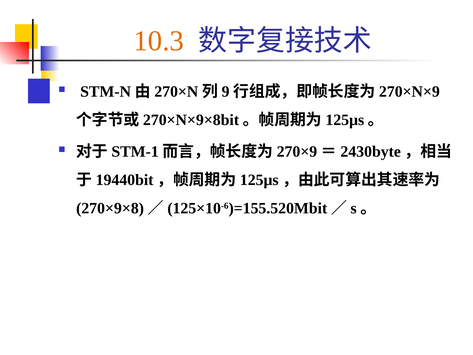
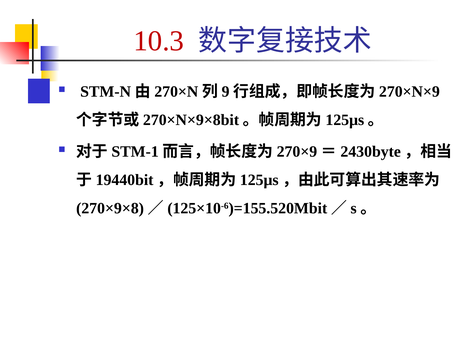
10.3 colour: orange -> red (159, 41)
